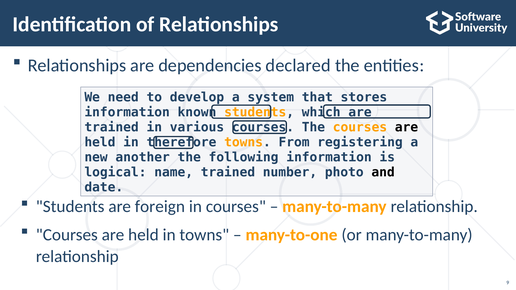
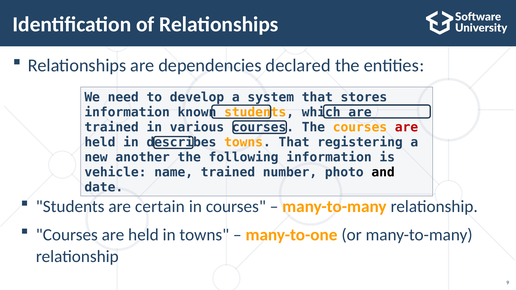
are colour: black -> red (406, 127)
therefore: therefore -> describes (181, 142)
towns From: From -> That (294, 142)
logical: logical -> vehicle (115, 172)
foreign: foreign -> certain (160, 207)
